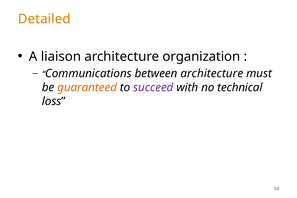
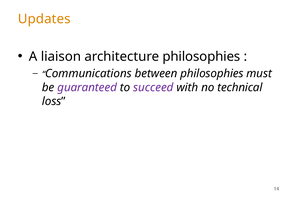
Detailed: Detailed -> Updates (44, 19)
architecture organization: organization -> philosophies (201, 57)
between architecture: architecture -> philosophies (212, 74)
guaranteed colour: orange -> purple (87, 87)
